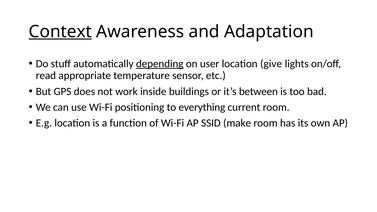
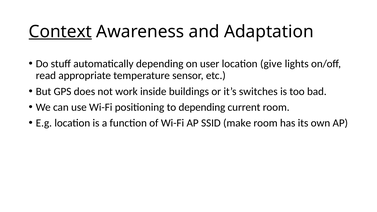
depending underline: present -> none (160, 64)
between: between -> switches (258, 91)
to everything: everything -> depending (202, 107)
